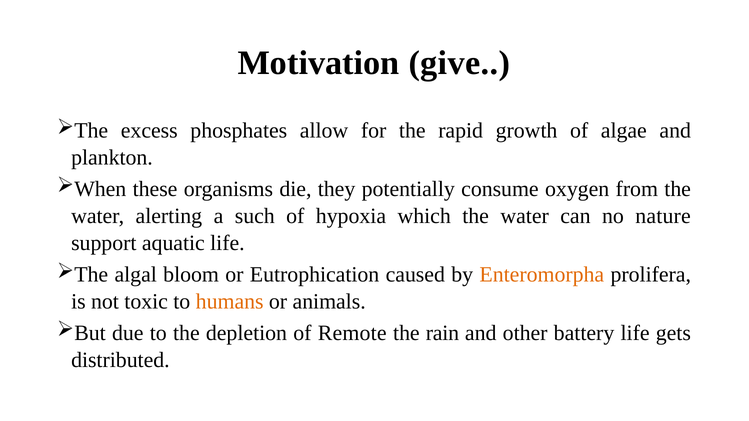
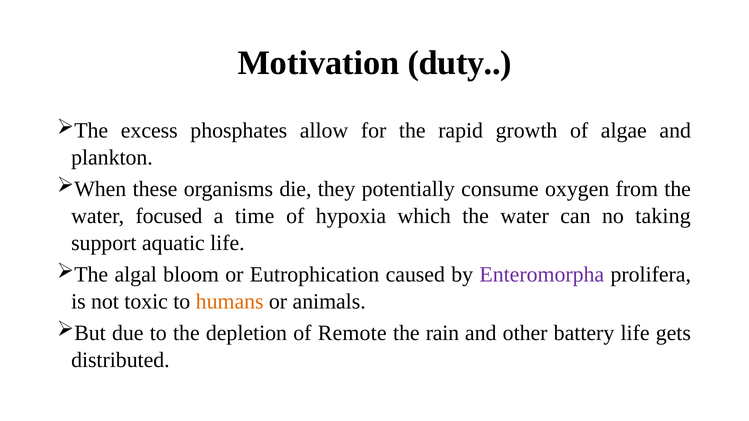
give: give -> duty (460, 63)
alerting: alerting -> focused (169, 216)
such: such -> time (255, 216)
nature: nature -> taking (663, 216)
Enteromorpha colour: orange -> purple (542, 275)
